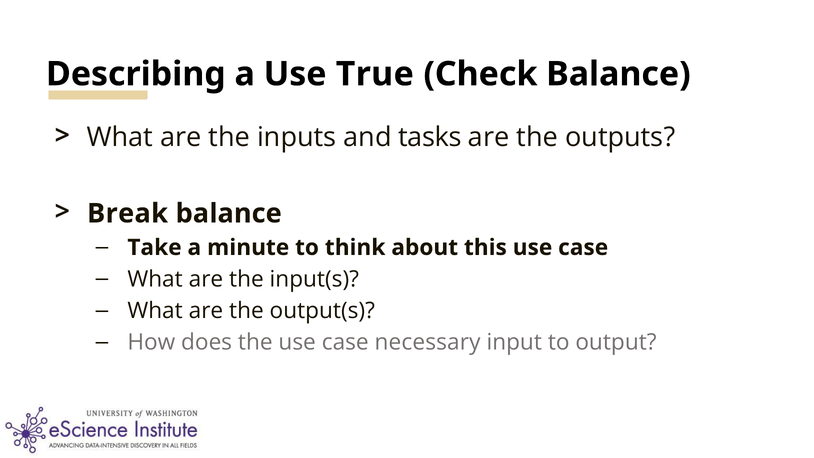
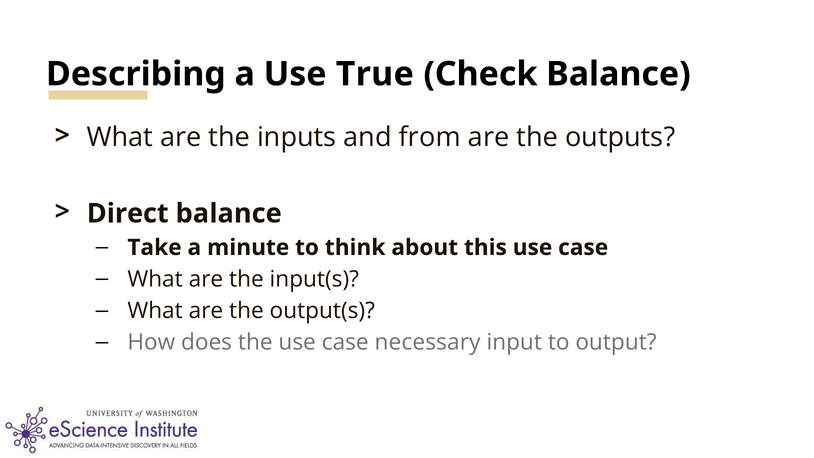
tasks: tasks -> from (430, 137)
Break: Break -> Direct (128, 213)
